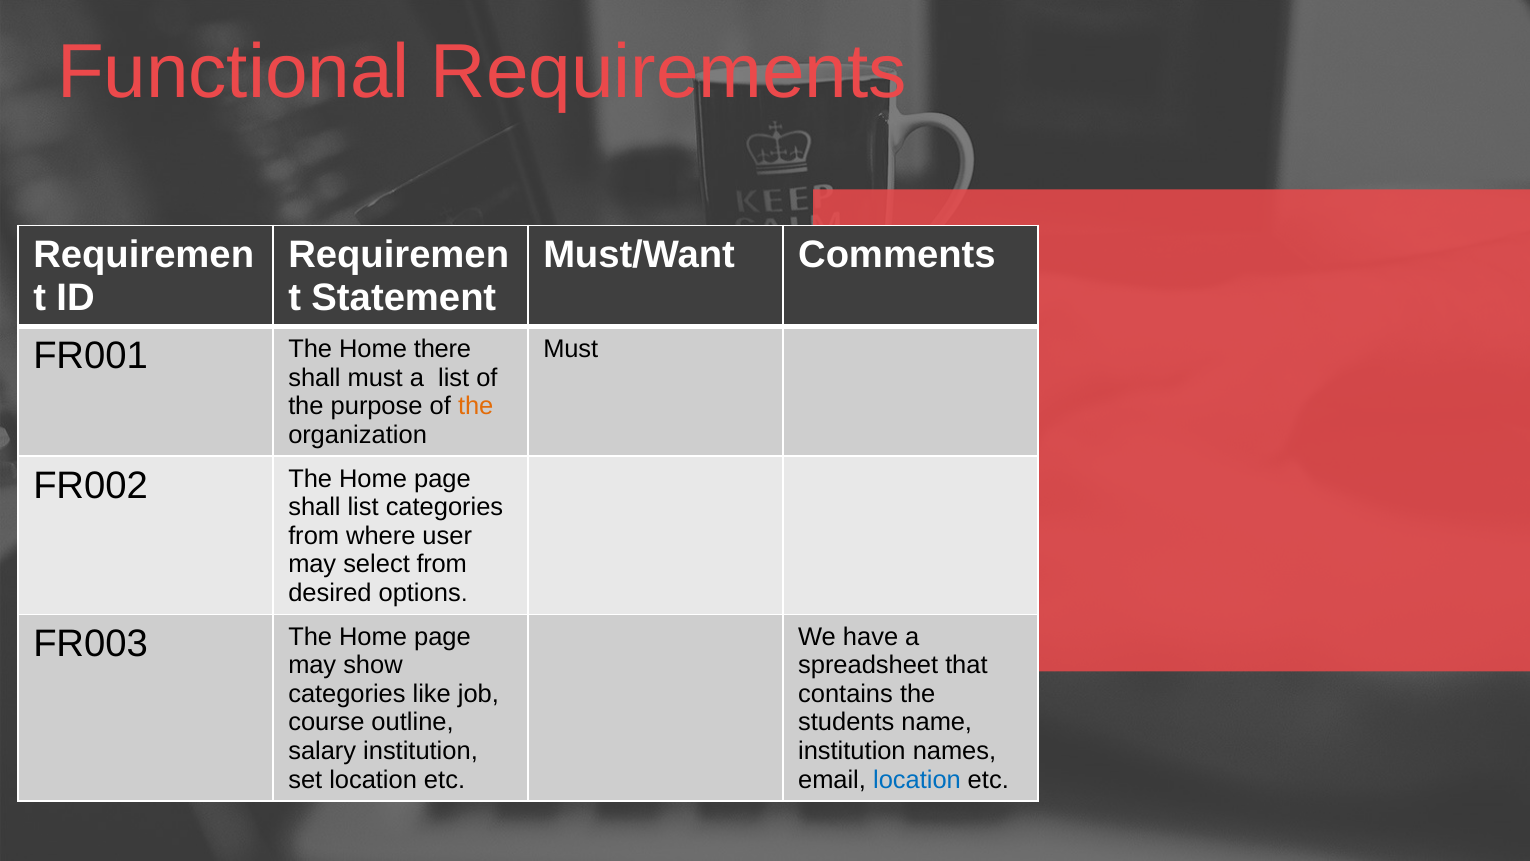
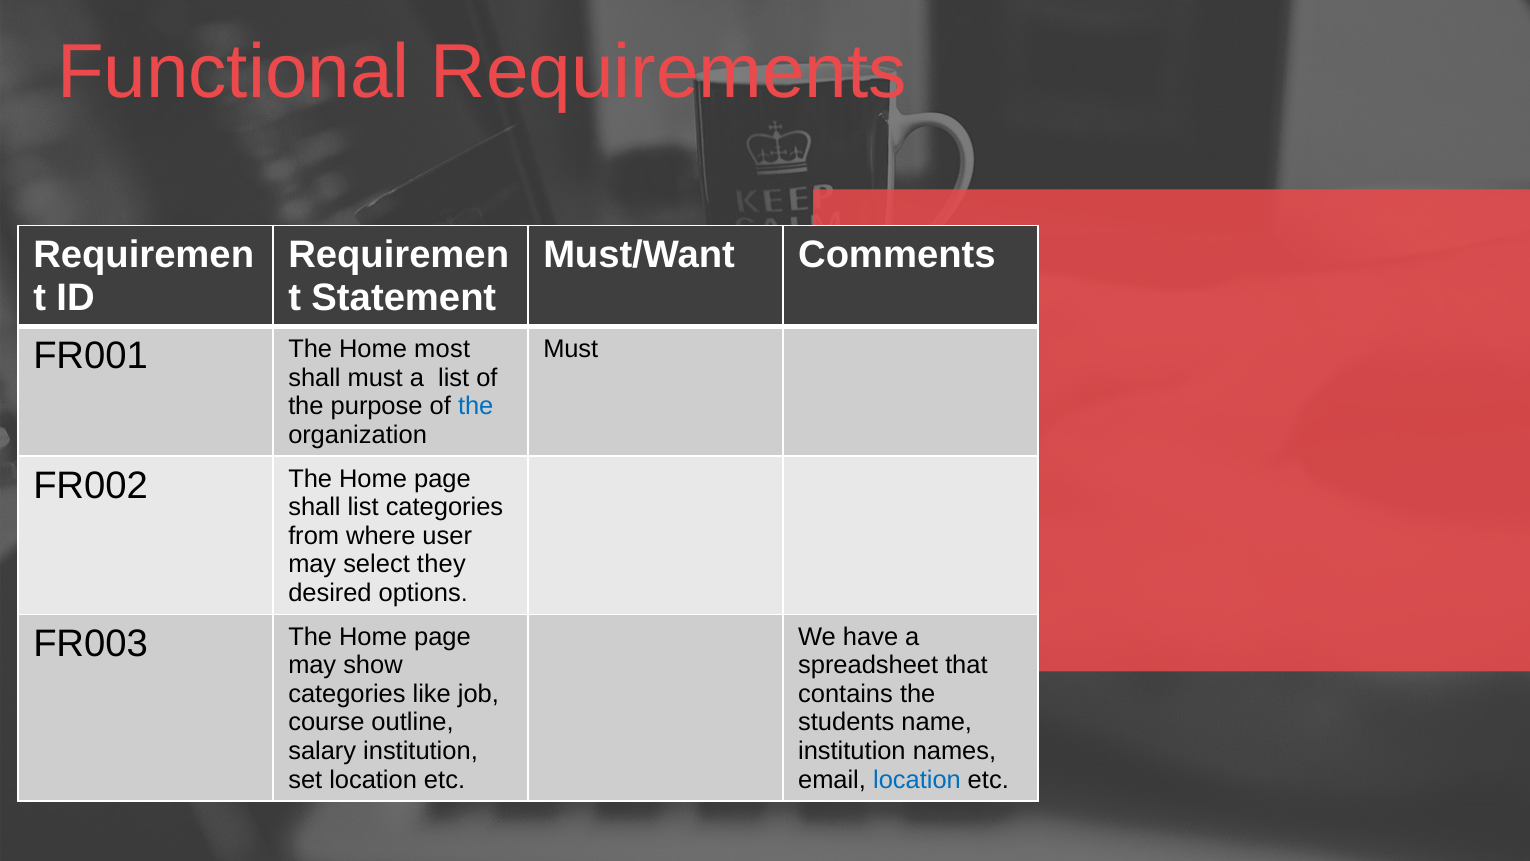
there: there -> most (442, 349)
the colour: orange -> blue (476, 406)
select from: from -> they (441, 564)
